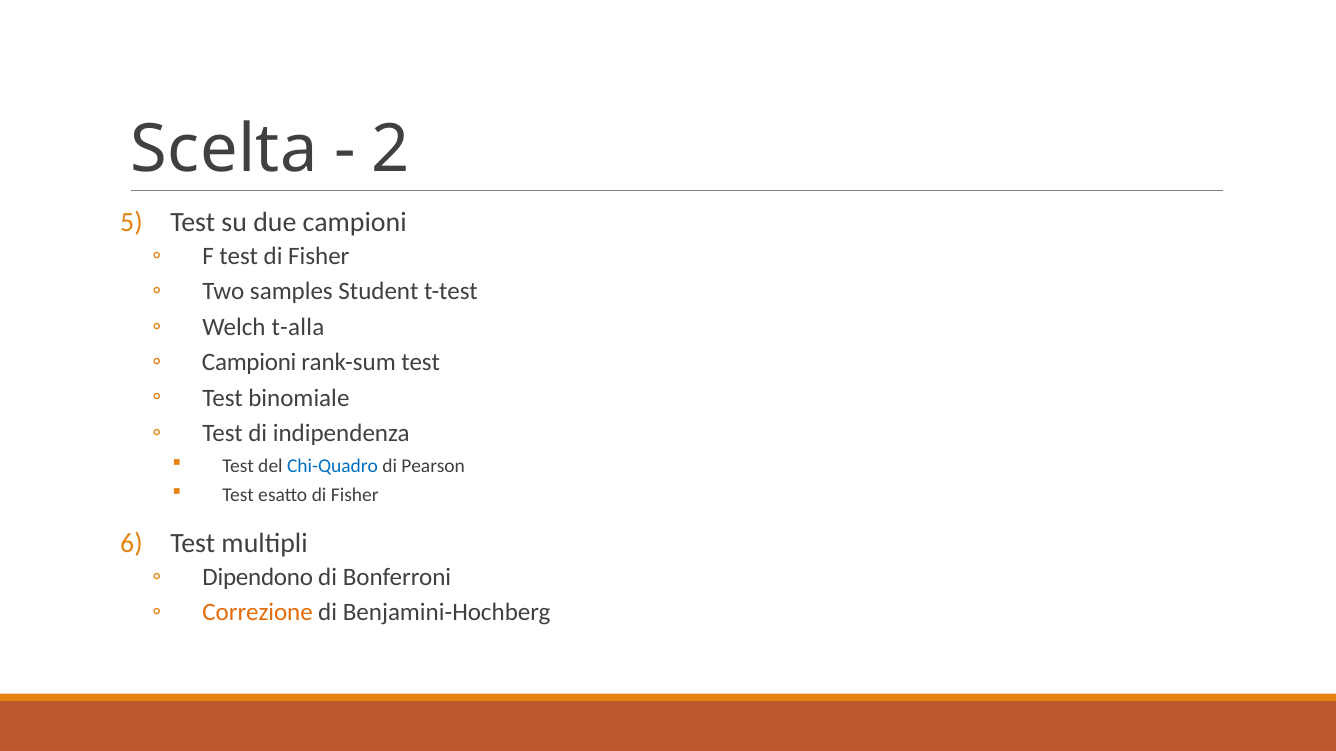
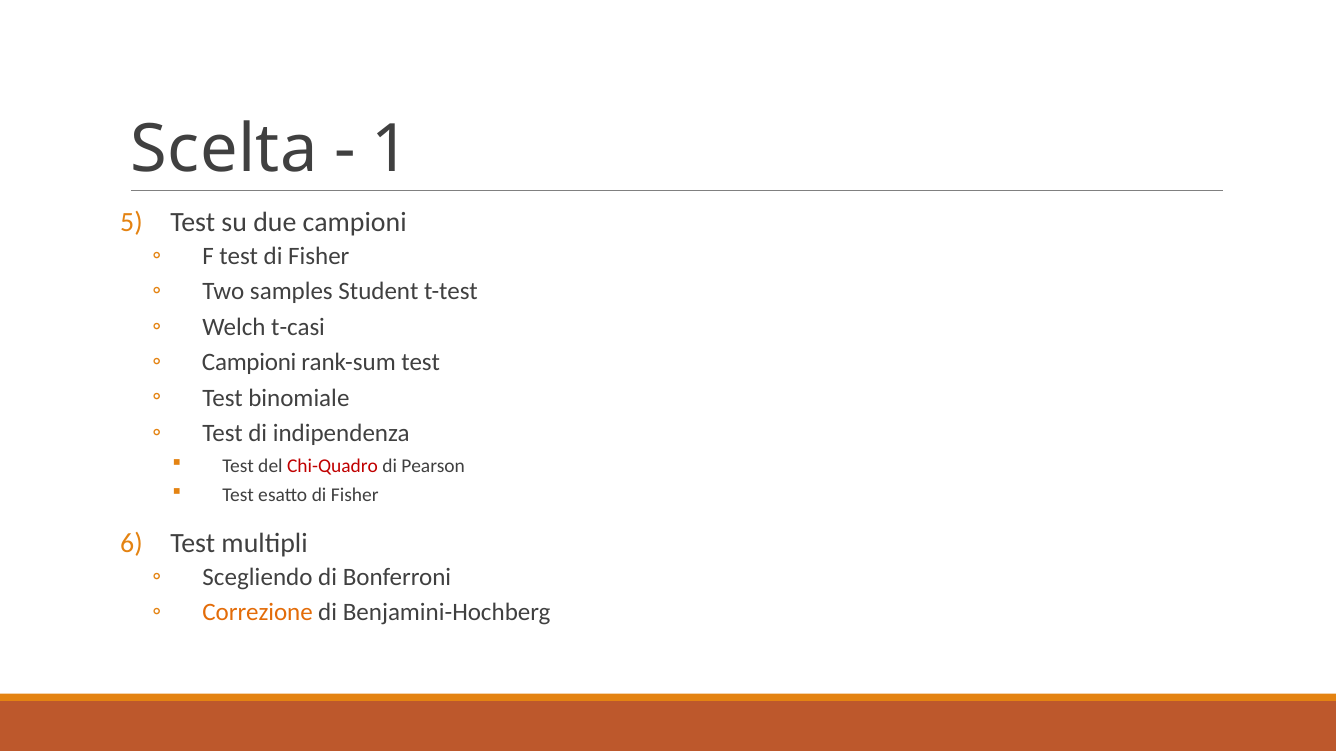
2: 2 -> 1 (391, 150)
t-alla: t-alla -> t-casi (298, 327)
Chi-Quadro colour: blue -> red (333, 466)
Dipendono: Dipendono -> Scegliendo (258, 577)
